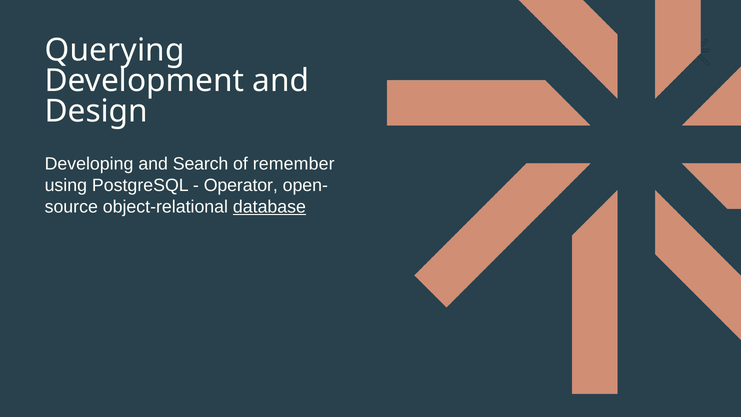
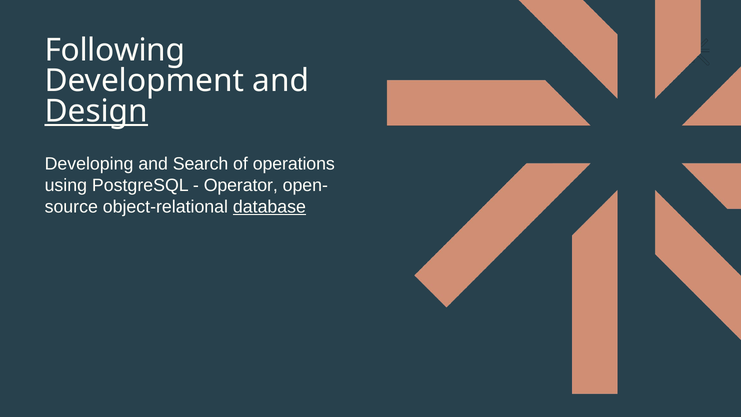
Querying: Querying -> Following (115, 50)
Design underline: none -> present (96, 111)
remember: remember -> operations (294, 164)
